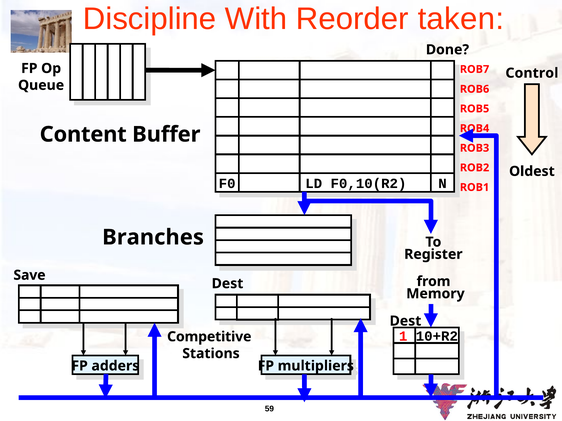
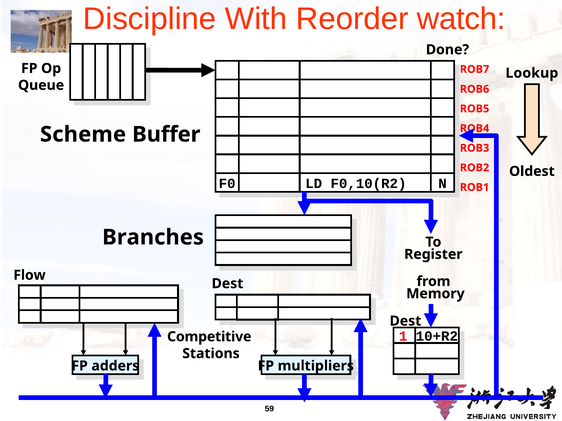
taken: taken -> watch (461, 19)
Control: Control -> Lookup (532, 73)
Content: Content -> Scheme (83, 135)
Save: Save -> Flow (29, 275)
